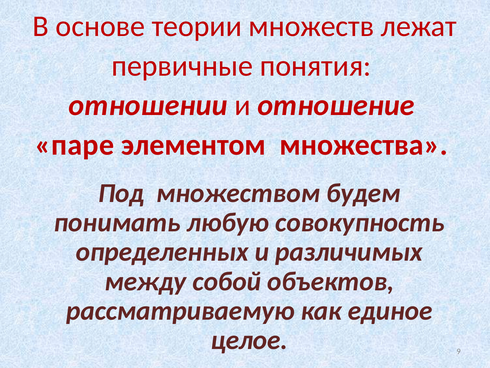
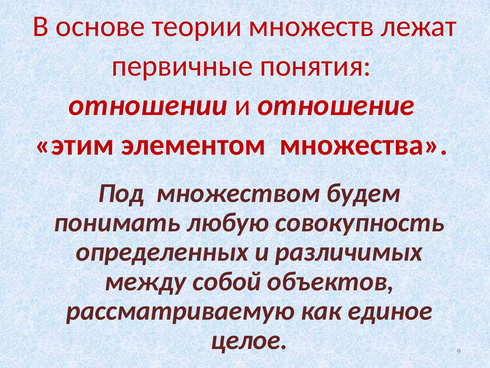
паре: паре -> этим (75, 145)
